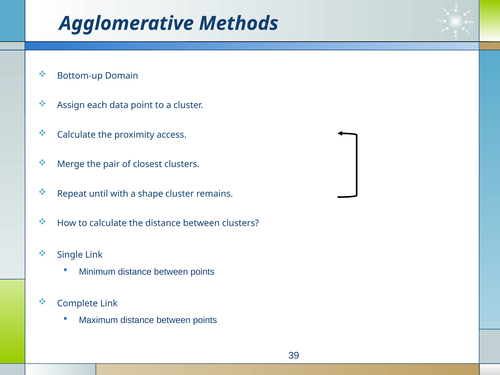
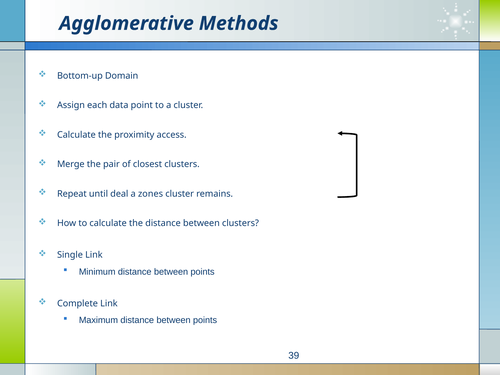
with: with -> deal (119, 194)
shape: shape -> zones (151, 194)
